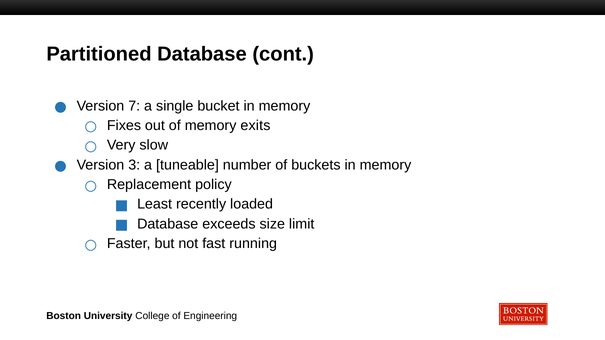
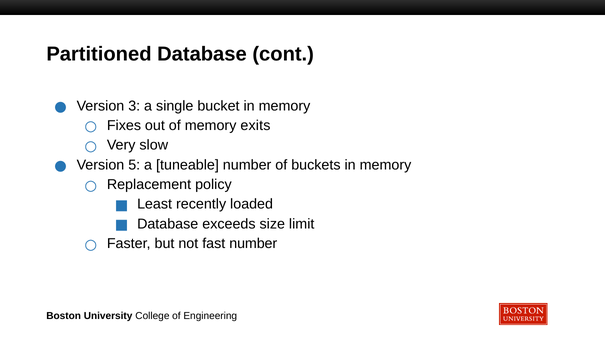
7: 7 -> 3 (134, 106)
3: 3 -> 5 (134, 165)
fast running: running -> number (253, 244)
